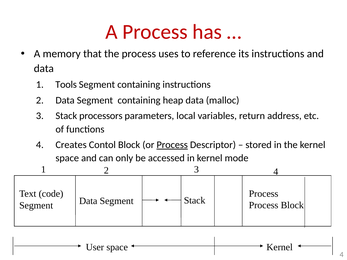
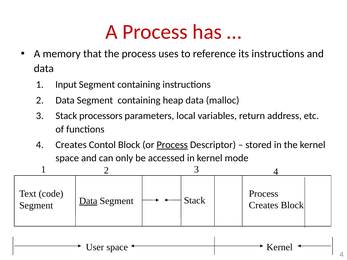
Tools: Tools -> Input (66, 85)
Data underline: none -> present (88, 201)
Process: Process -> Creates (264, 206)
